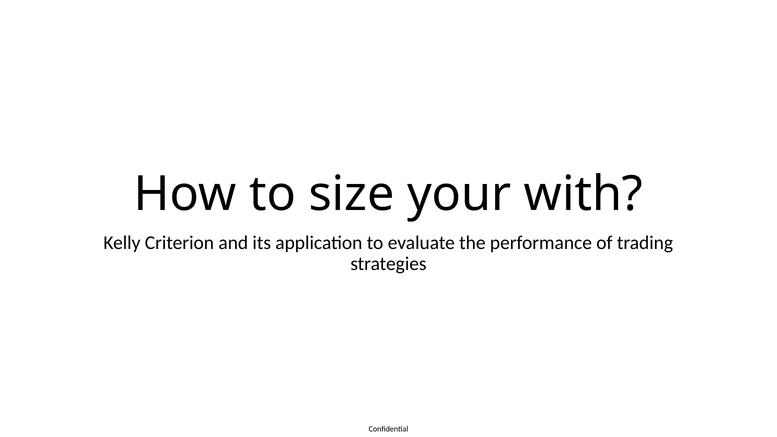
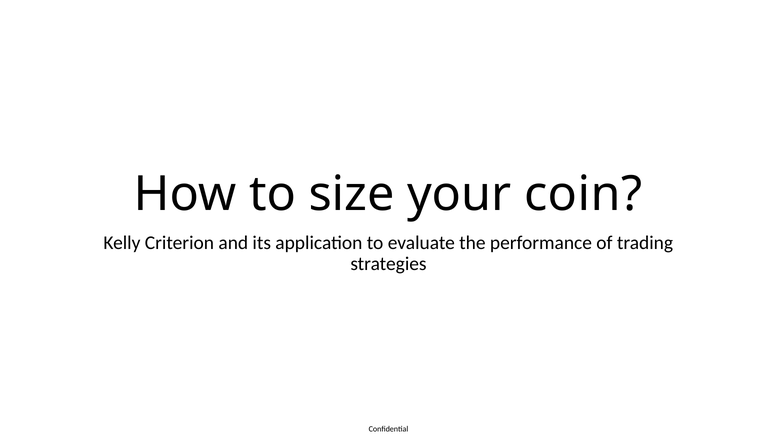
with: with -> coin (583, 194)
